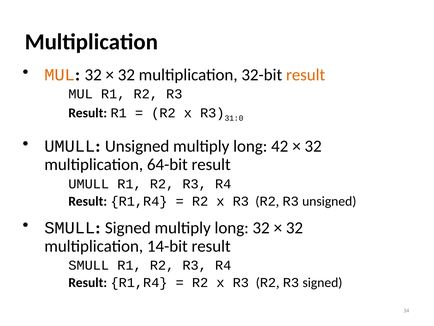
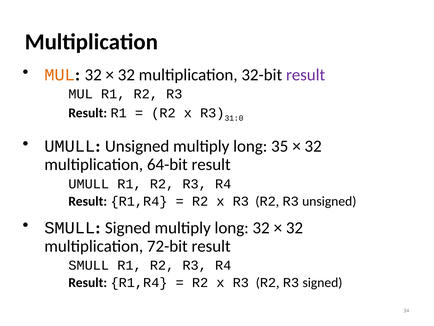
result colour: orange -> purple (306, 75)
42: 42 -> 35 (280, 146)
14-bit: 14-bit -> 72-bit (167, 246)
